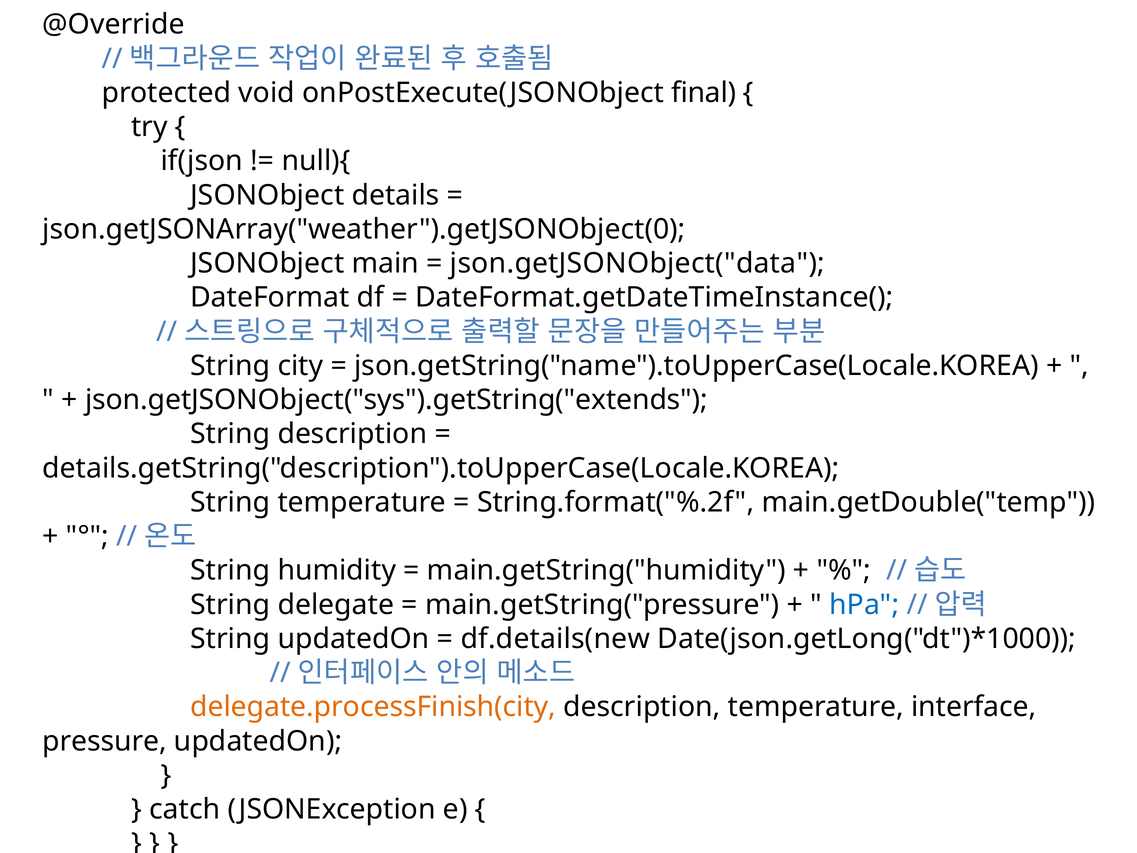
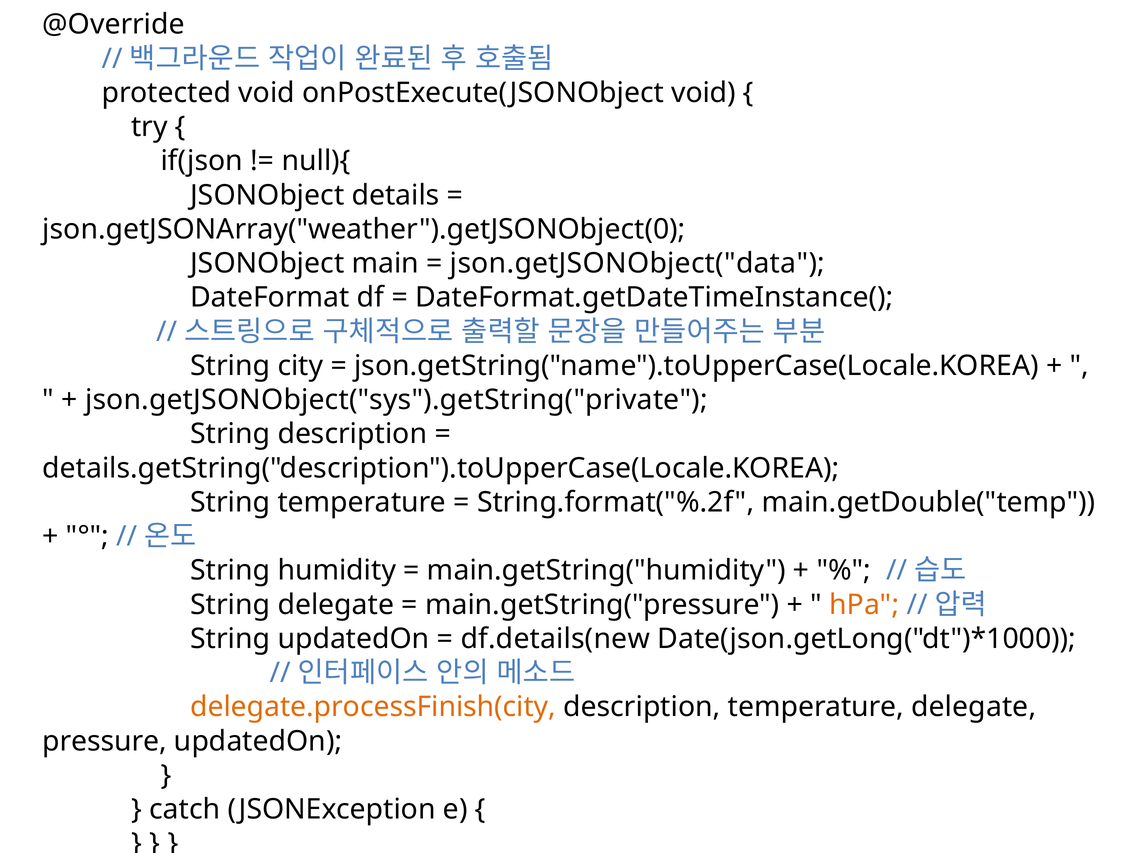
onPostExecute(JSONObject final: final -> void (704, 93)
json.getJSONObject("sys").getString("extends: json.getJSONObject("sys").getString("extends -> json.getJSONObject("sys").getString("private (396, 400)
hPa colour: blue -> orange (864, 604)
temperature interface: interface -> delegate (974, 707)
